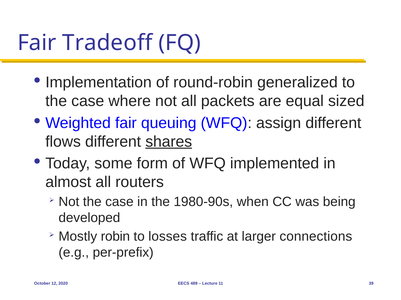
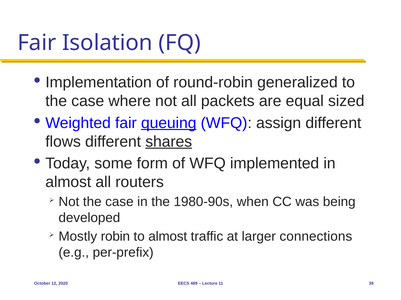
Tradeoff: Tradeoff -> Isolation (107, 43)
queuing underline: none -> present (169, 123)
to losses: losses -> almost (168, 237)
